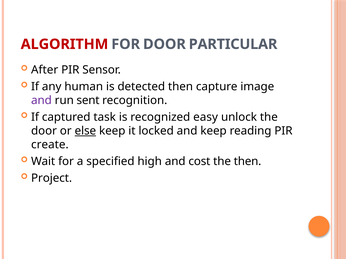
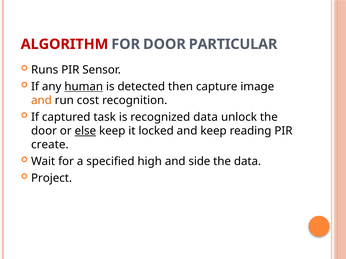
After: After -> Runs (45, 70)
human underline: none -> present (84, 87)
and colour: purple -> orange (41, 101)
sent: sent -> cost (88, 101)
recognized easy: easy -> data (206, 117)
cost: cost -> side (199, 162)
the then: then -> data (248, 162)
